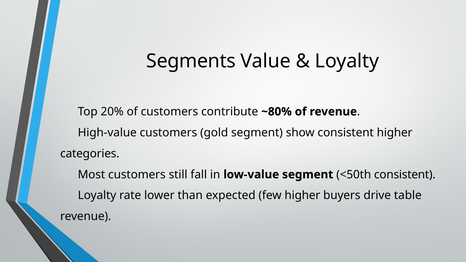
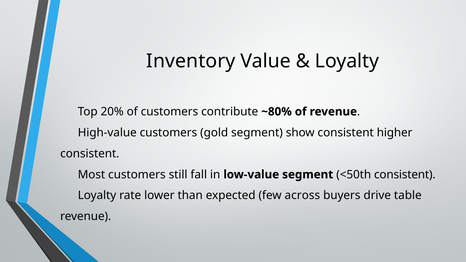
Segments: Segments -> Inventory (191, 61)
categories: categories -> consistent (90, 154)
few higher: higher -> across (302, 196)
